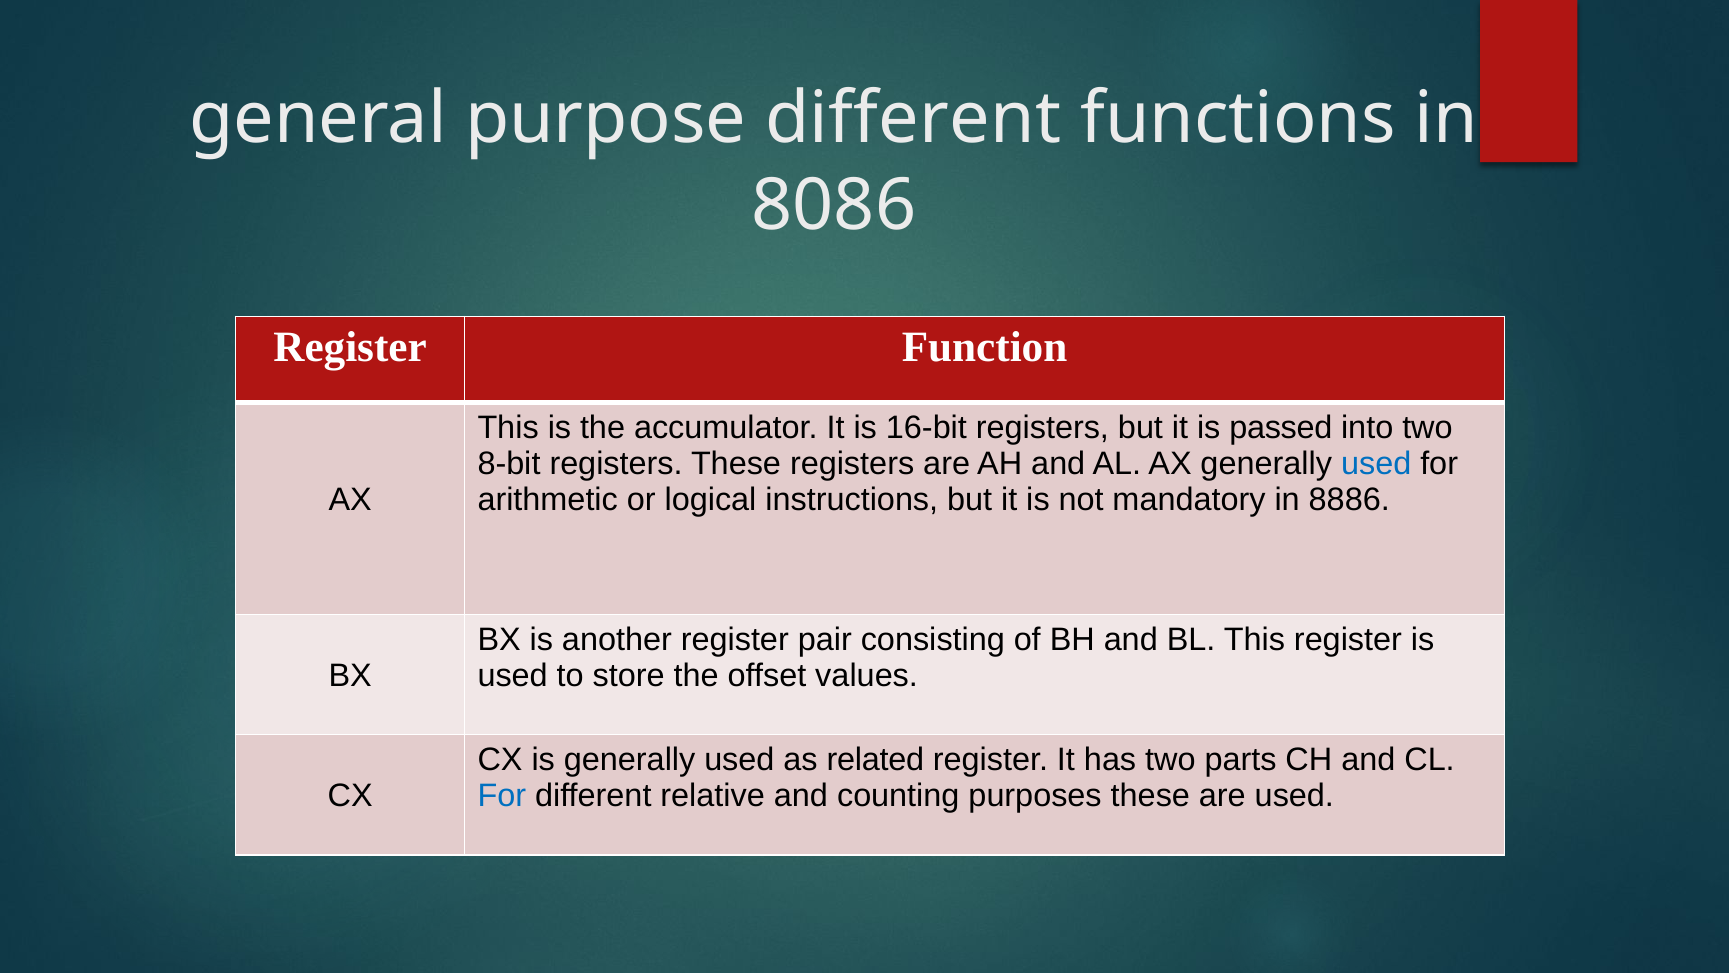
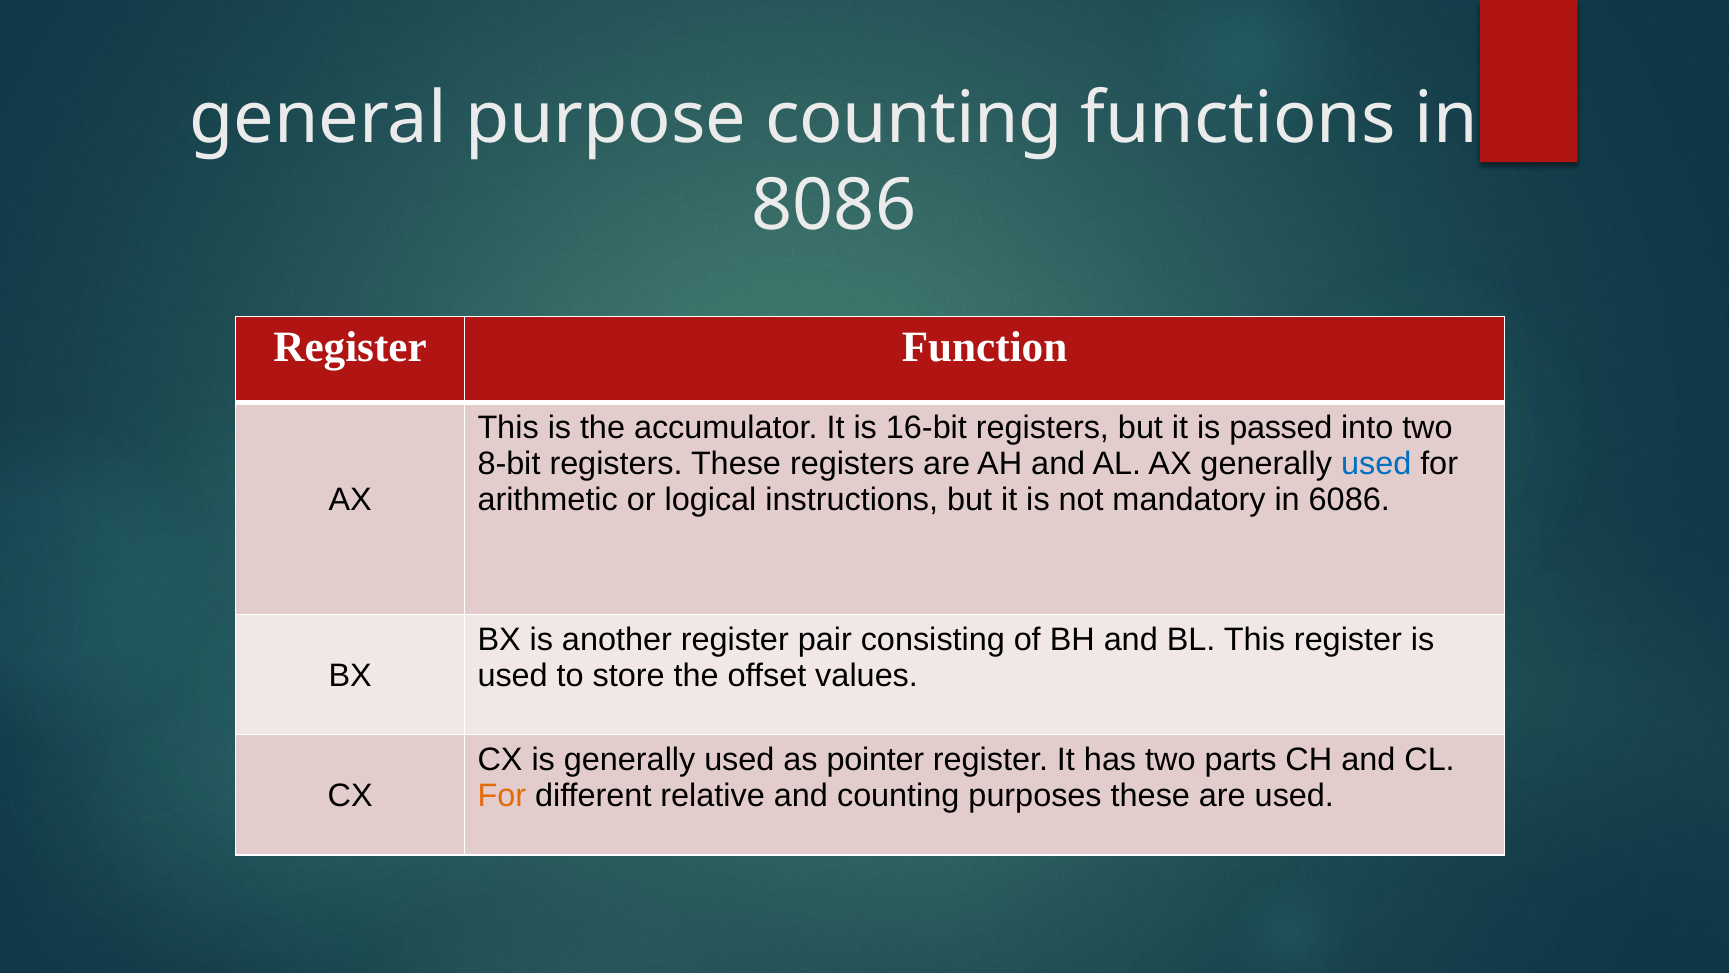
purpose different: different -> counting (914, 119)
8886: 8886 -> 6086 (1349, 500)
related: related -> pointer (875, 760)
For colour: blue -> orange (502, 796)
